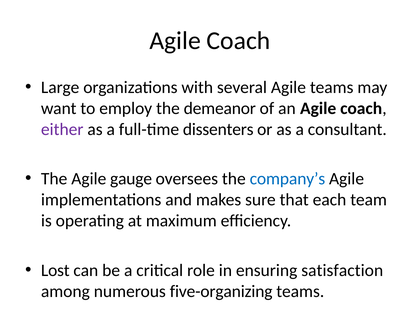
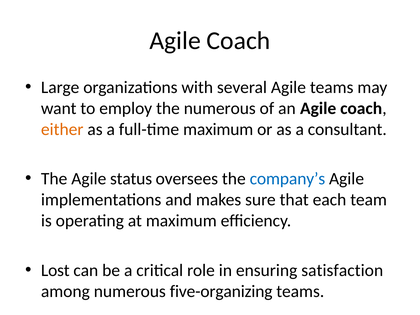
the demeanor: demeanor -> numerous (220, 108)
either colour: purple -> orange (62, 129)
full-time dissenters: dissenters -> maximum (218, 129)
gauge: gauge -> status (131, 179)
